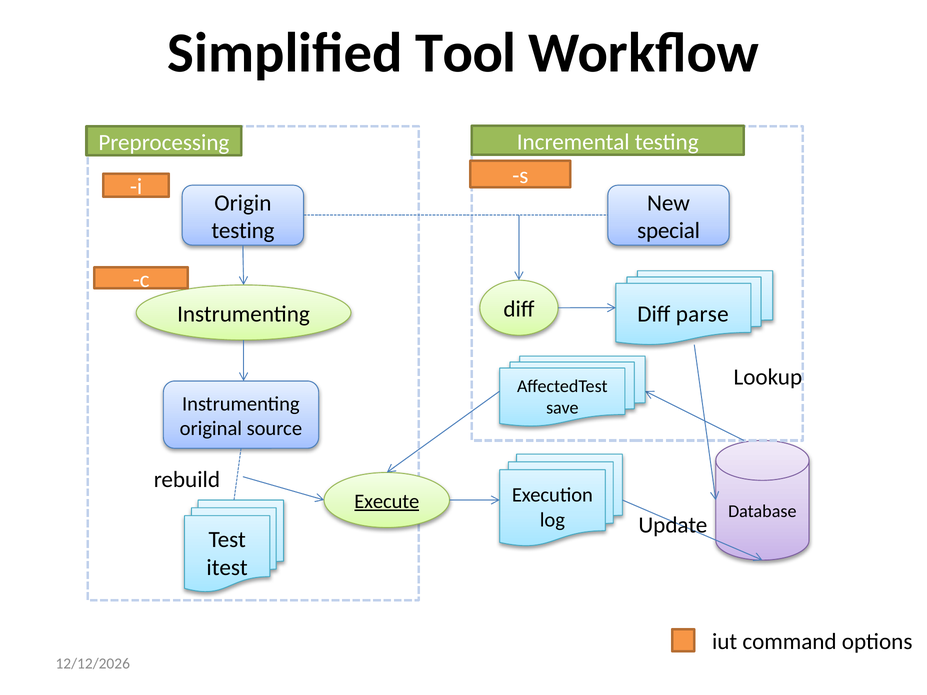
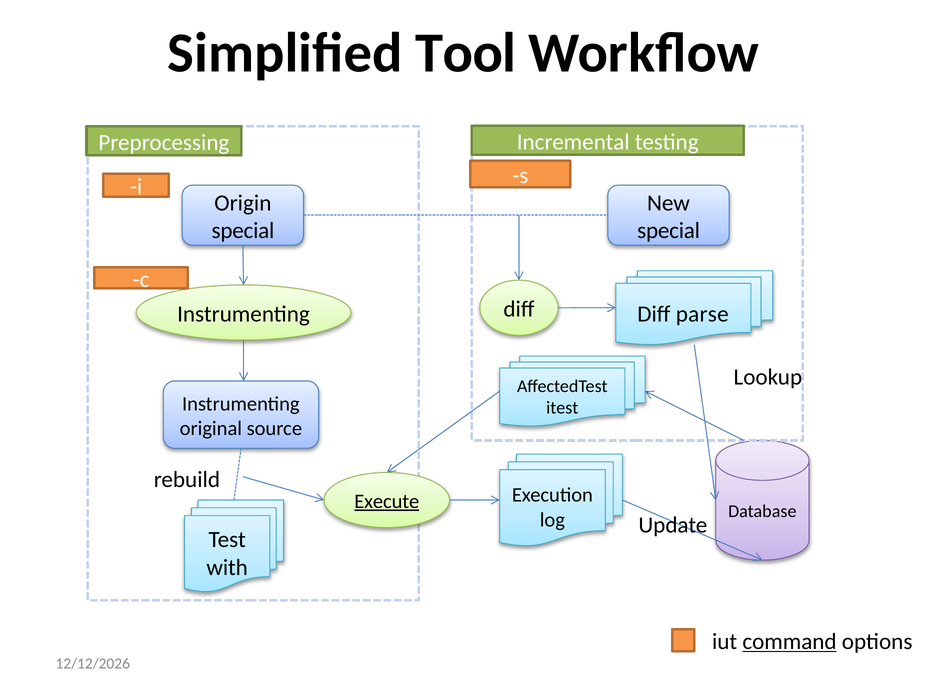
testing: testing -> special (243, 231)
save: save -> itest (562, 408)
itest: itest -> with (227, 568)
command underline: none -> present (790, 642)
